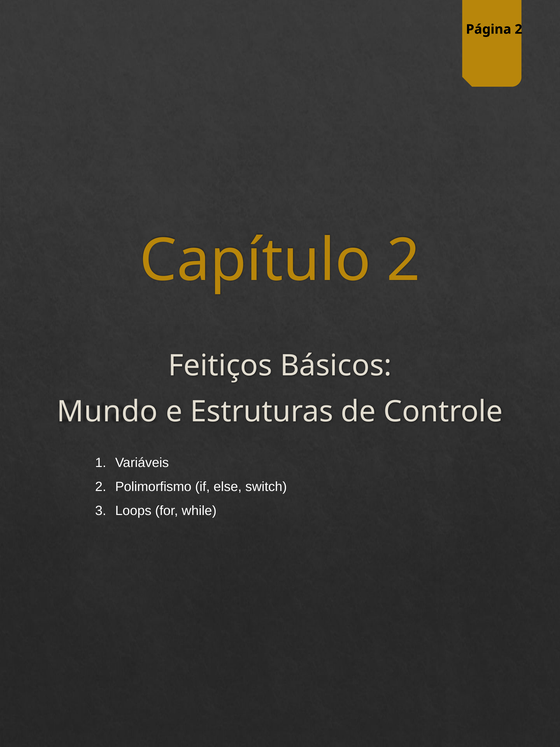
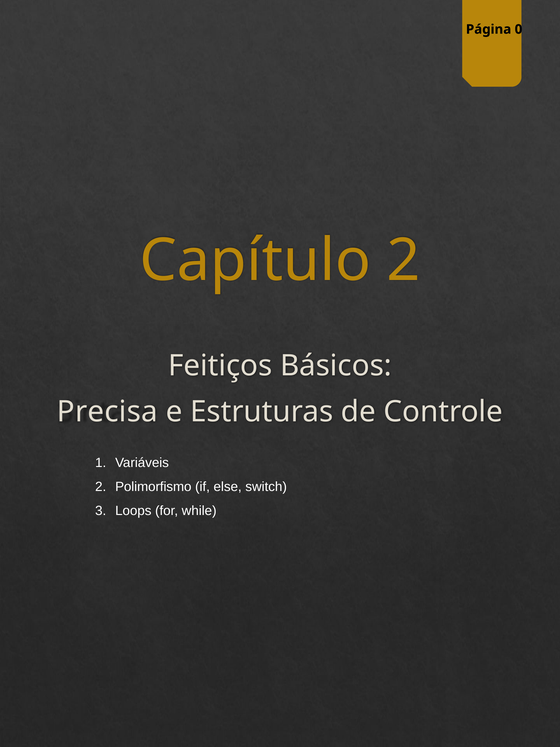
Página 2: 2 -> 0 (519, 29)
Mundo: Mundo -> Precisa (107, 412)
